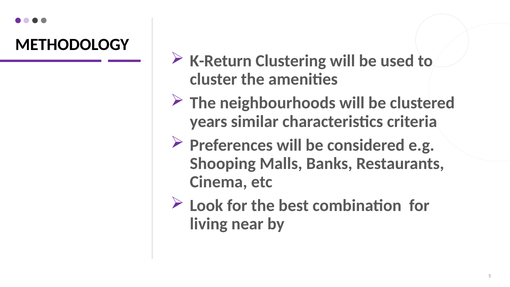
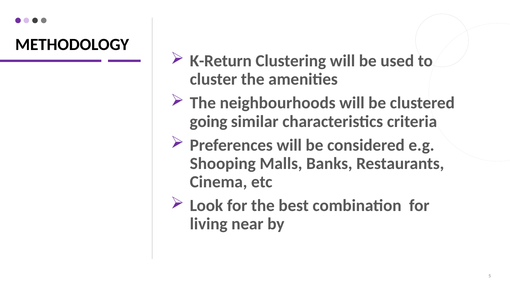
years: years -> going (209, 121)
